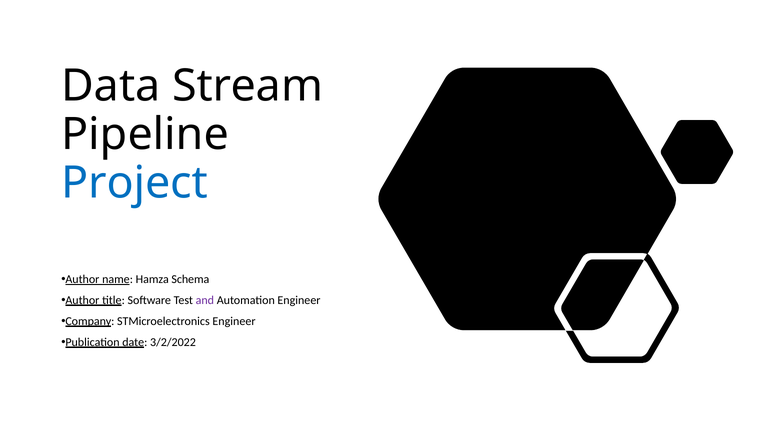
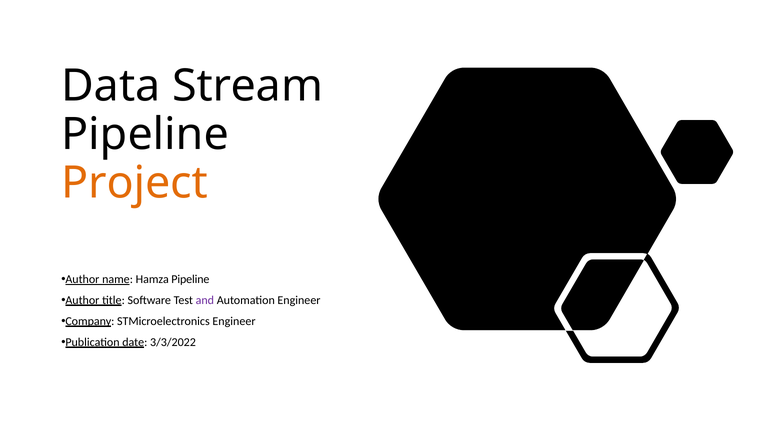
Project colour: blue -> orange (135, 183)
Hamza Schema: Schema -> Pipeline (190, 280)
3/2/2022: 3/2/2022 -> 3/3/2022 (173, 343)
